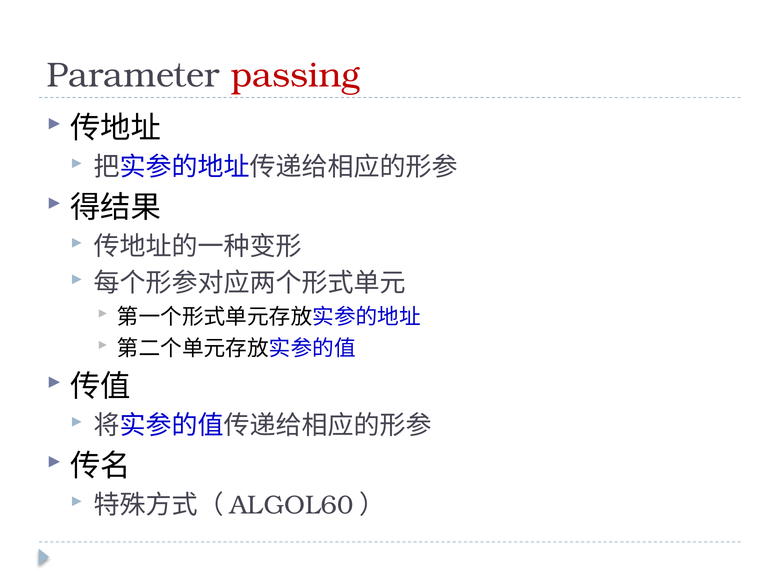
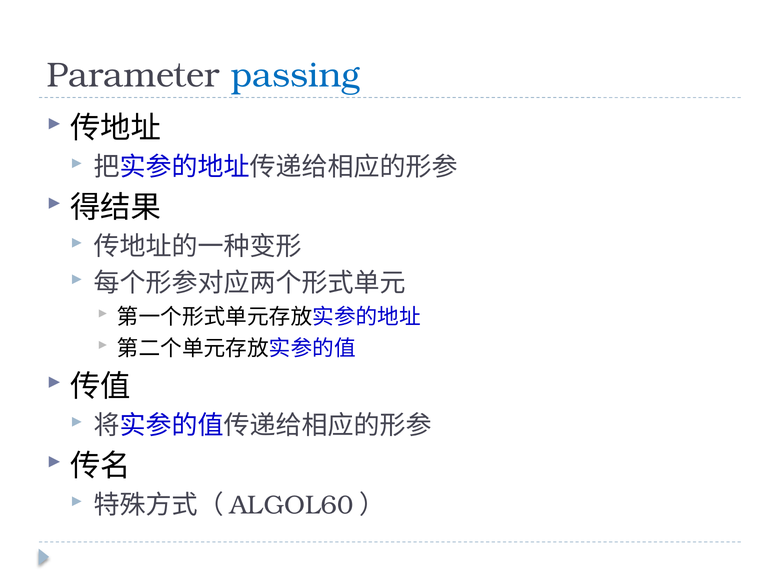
passing colour: red -> blue (295, 75)
